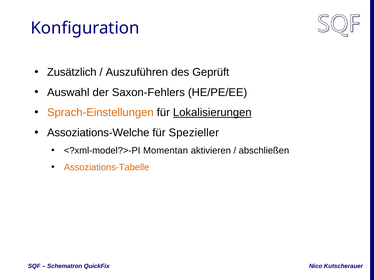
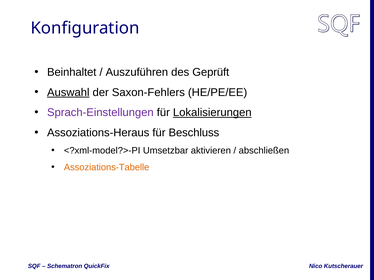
Zusätzlich: Zusätzlich -> Beinhaltet (72, 72)
Auswahl underline: none -> present (68, 93)
Sprach-Einstellungen colour: orange -> purple (100, 113)
Assoziations-Welche: Assoziations-Welche -> Assoziations-Heraus (98, 133)
Spezieller: Spezieller -> Beschluss (194, 133)
Momentan: Momentan -> Umsetzbar (166, 151)
